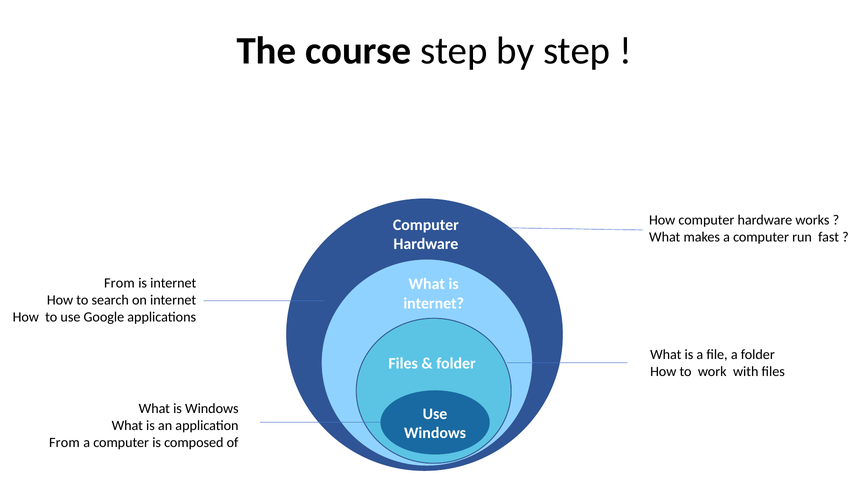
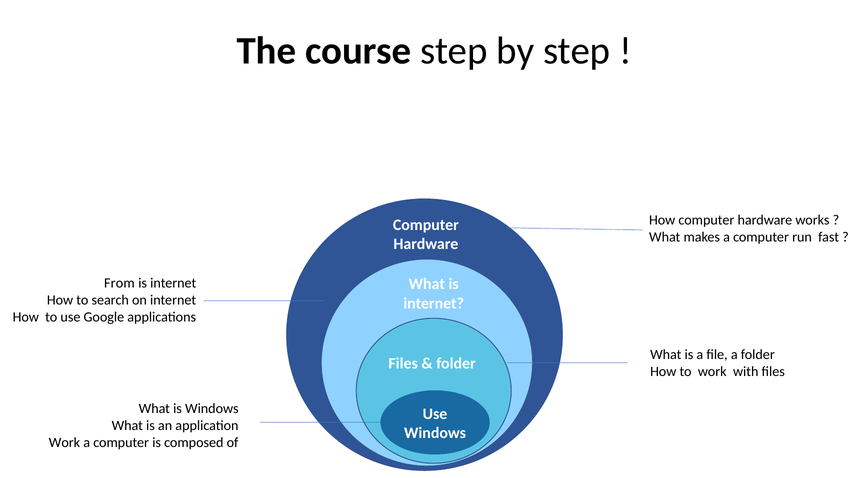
From: From -> Work (64, 442)
